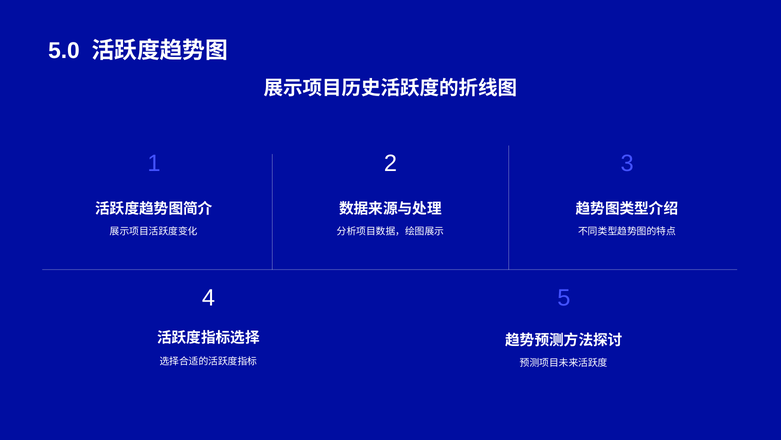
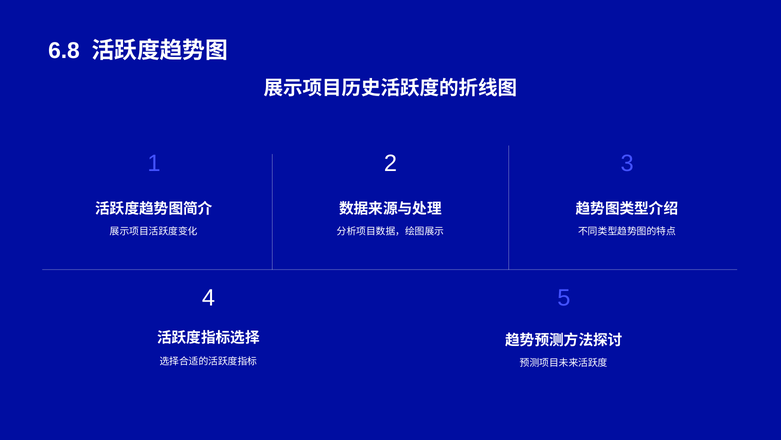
5.0: 5.0 -> 6.8 (64, 51)
